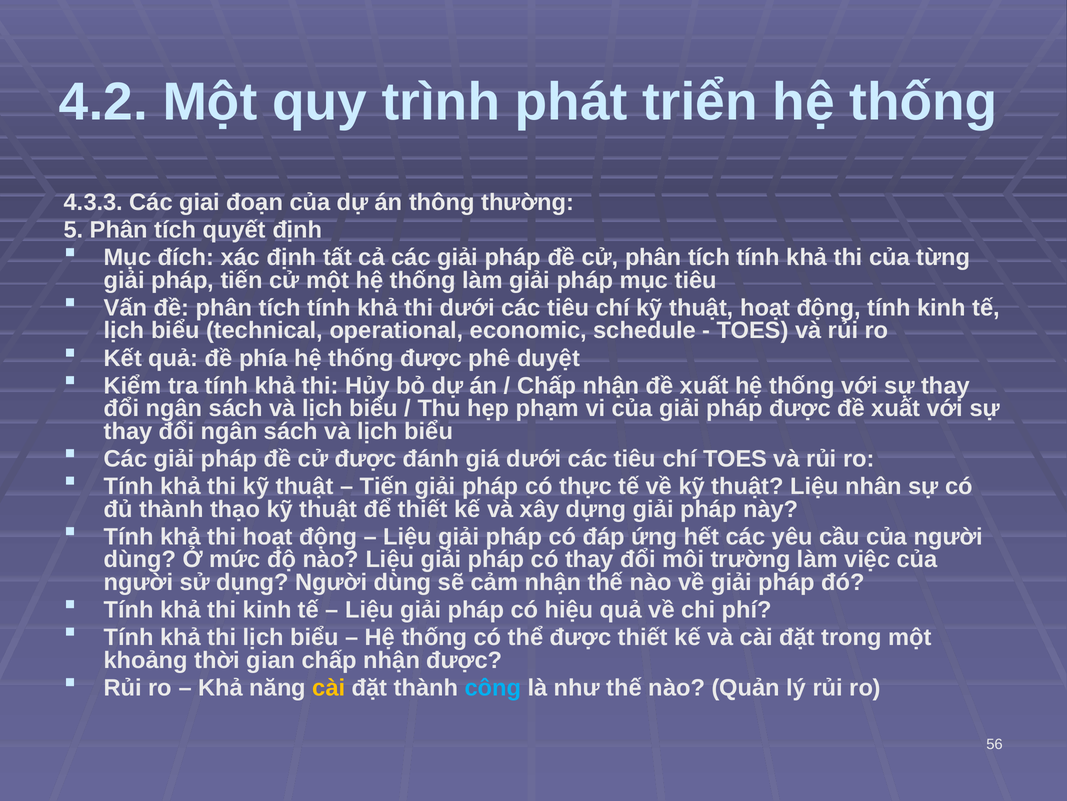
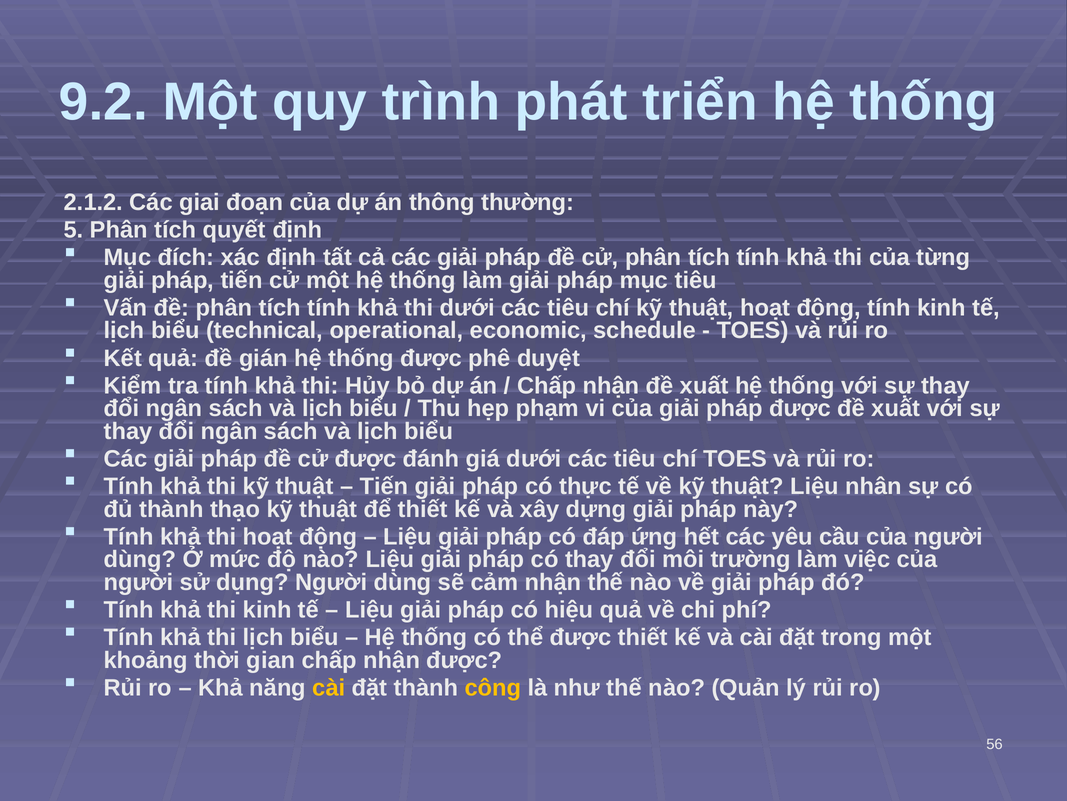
4.2: 4.2 -> 9.2 (103, 102)
4.3.3: 4.3.3 -> 2.1.2 (93, 202)
phía: phía -> gián (263, 358)
công colour: light blue -> yellow (493, 687)
